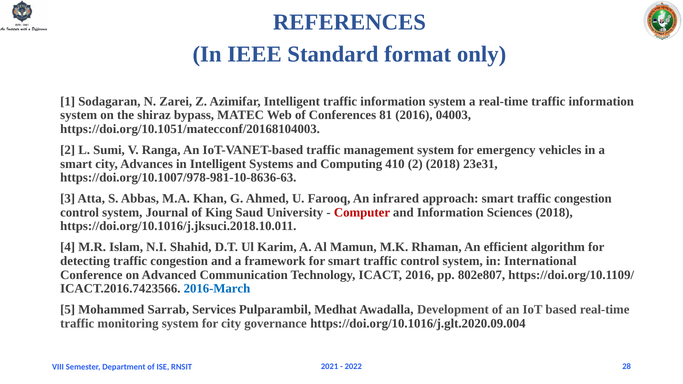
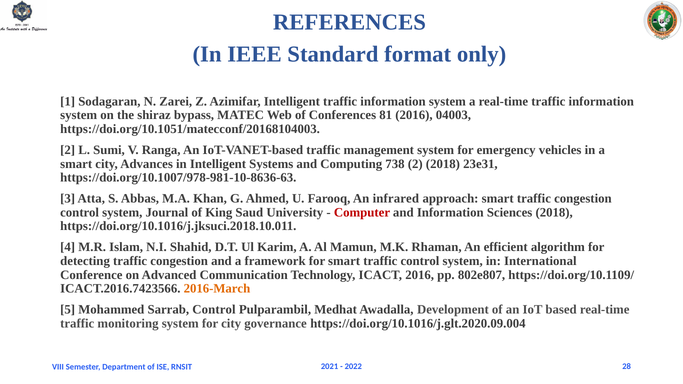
410: 410 -> 738 (395, 164)
2016-March colour: blue -> orange (217, 289)
Sarrab Services: Services -> Control (214, 310)
